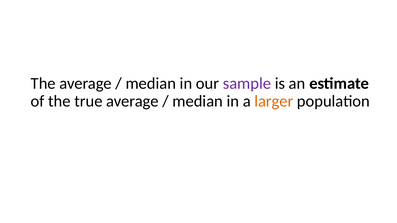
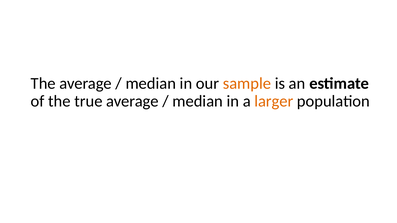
sample colour: purple -> orange (247, 84)
